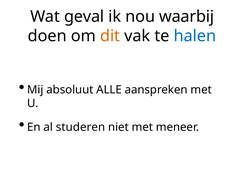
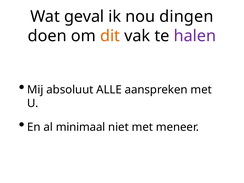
waarbij: waarbij -> dingen (186, 17)
halen colour: blue -> purple (195, 36)
studeren: studeren -> minimaal (81, 127)
